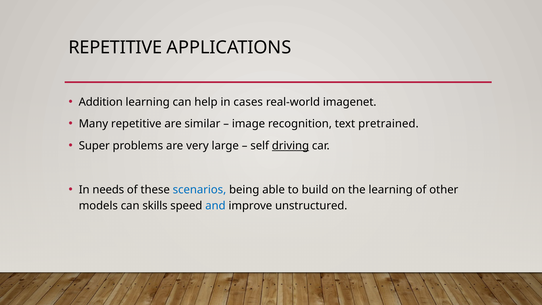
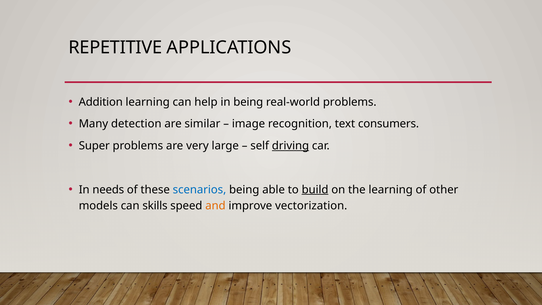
in cases: cases -> being (248, 102)
real-world imagenet: imagenet -> problems (350, 102)
Many repetitive: repetitive -> detection (136, 124)
pretrained: pretrained -> consumers (389, 124)
build underline: none -> present (315, 190)
and colour: blue -> orange (215, 206)
unstructured: unstructured -> vectorization (311, 206)
